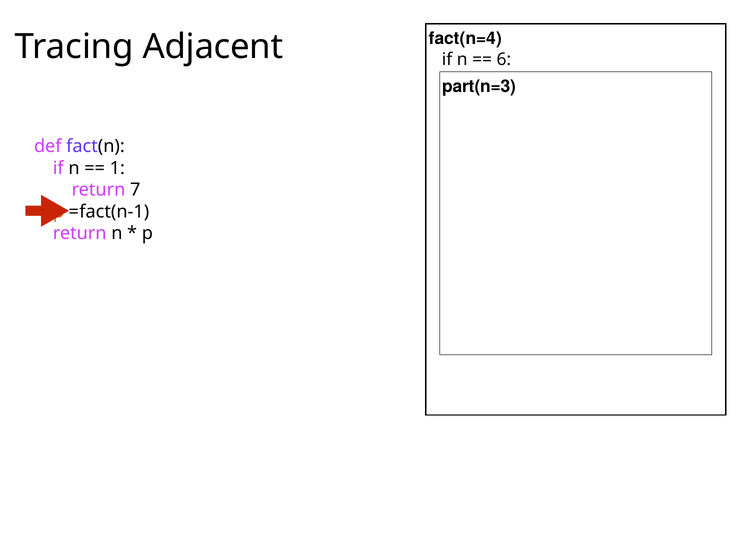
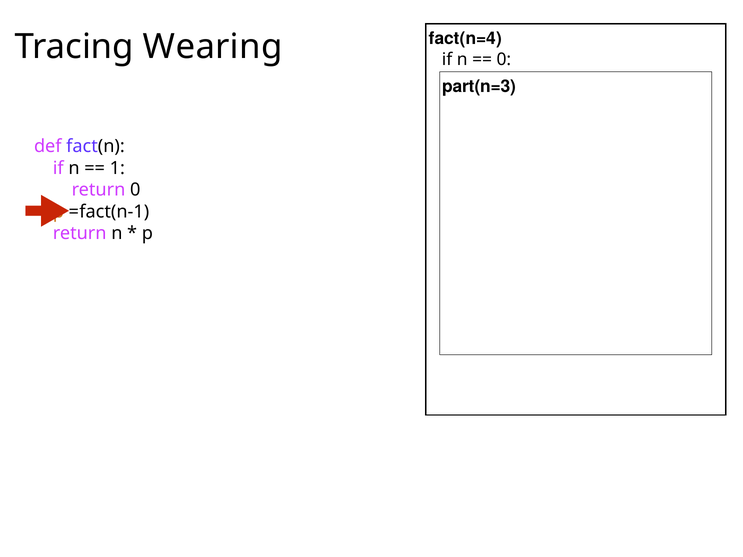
Adjacent: Adjacent -> Wearing (213, 47)
6: 6 -> 0 (504, 59)
return 7: 7 -> 0 (135, 190)
